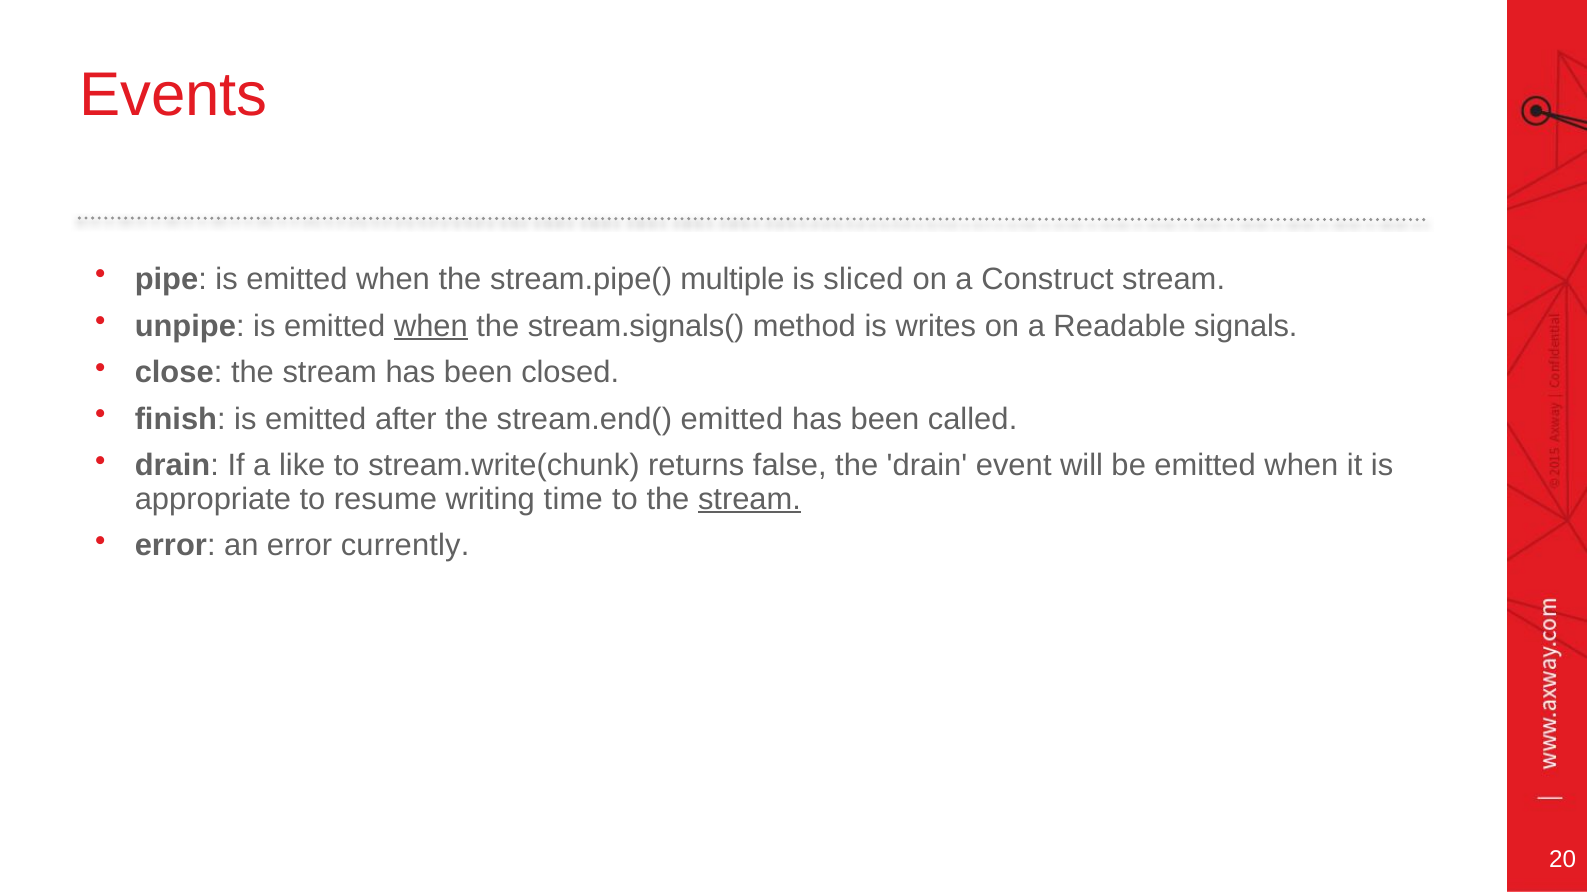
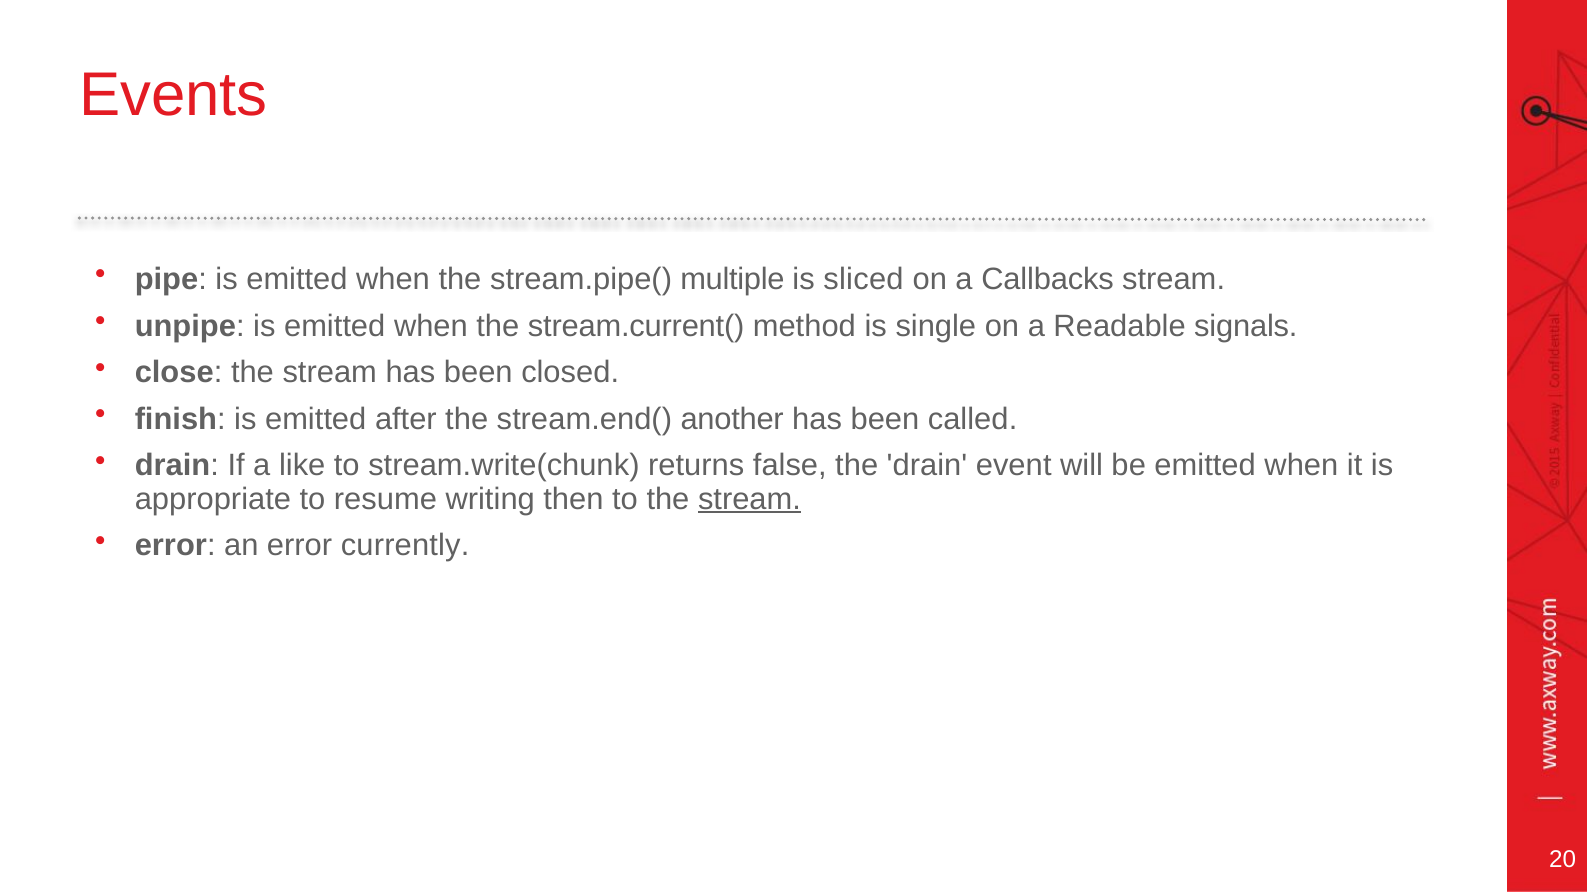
Construct: Construct -> Callbacks (1048, 280)
when underline: present -> none (431, 326)
stream.signals(: stream.signals( -> stream.current( (636, 326)
writes: writes -> single (936, 326)
stream.end( emitted: emitted -> another (732, 419)
time: time -> then (573, 499)
